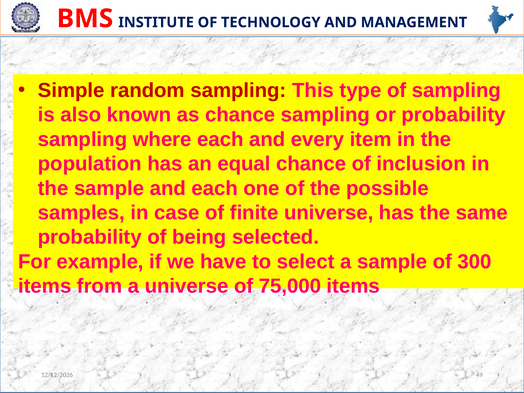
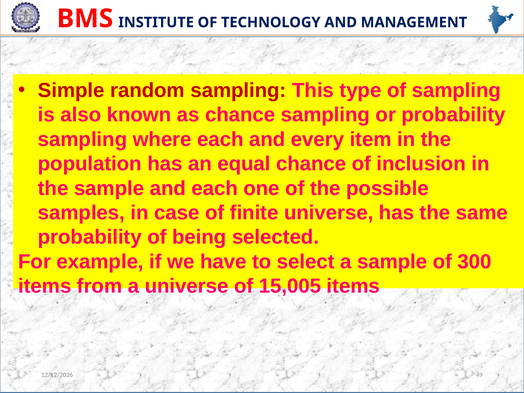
75,000: 75,000 -> 15,005 (290, 286)
